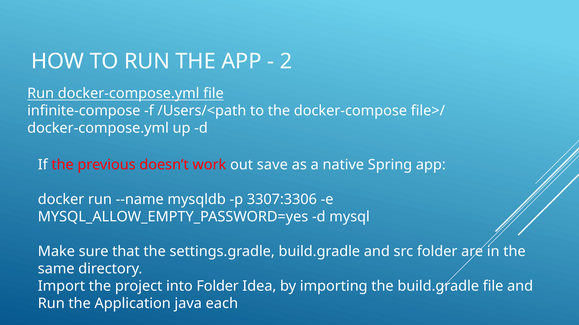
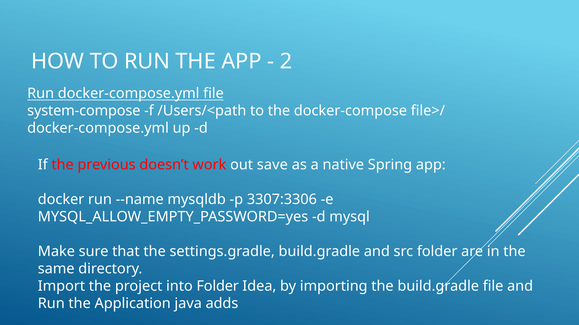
infinite-compose: infinite-compose -> system-compose (84, 111)
each: each -> adds (222, 304)
